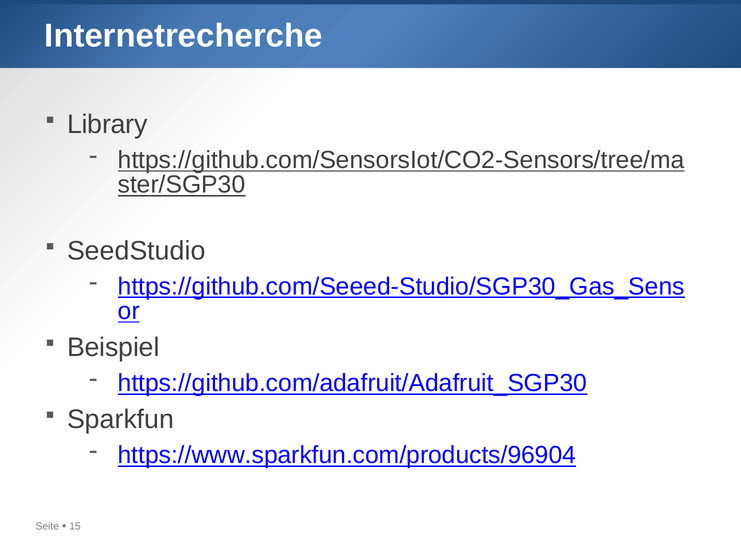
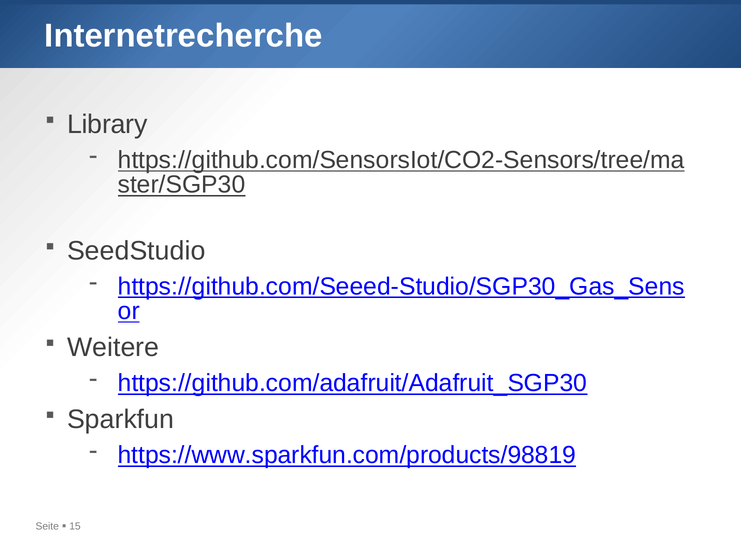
Beispiel: Beispiel -> Weitere (113, 347)
https://www.sparkfun.com/products/96904: https://www.sparkfun.com/products/96904 -> https://www.sparkfun.com/products/98819 (347, 455)
